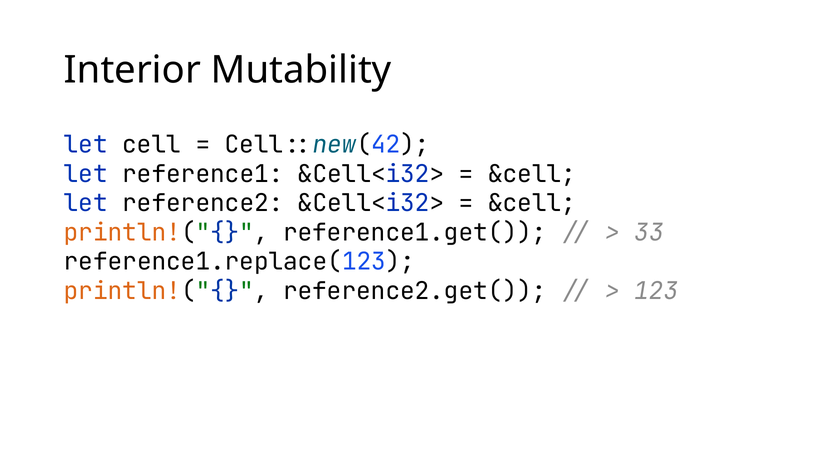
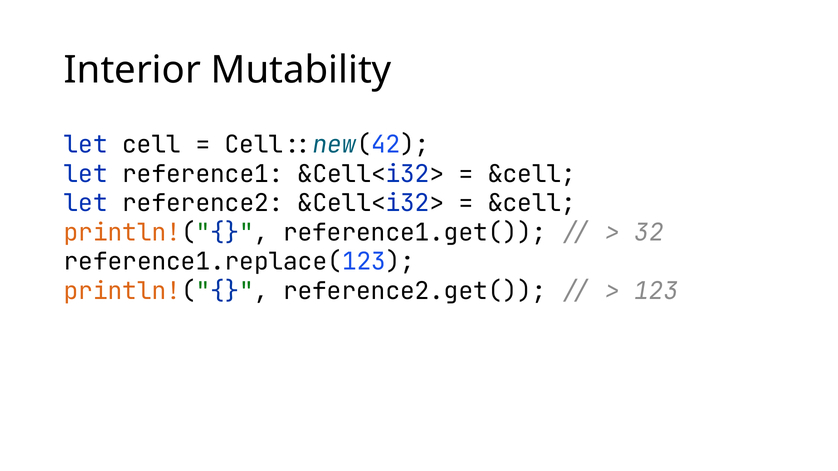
33: 33 -> 32 (649, 233)
